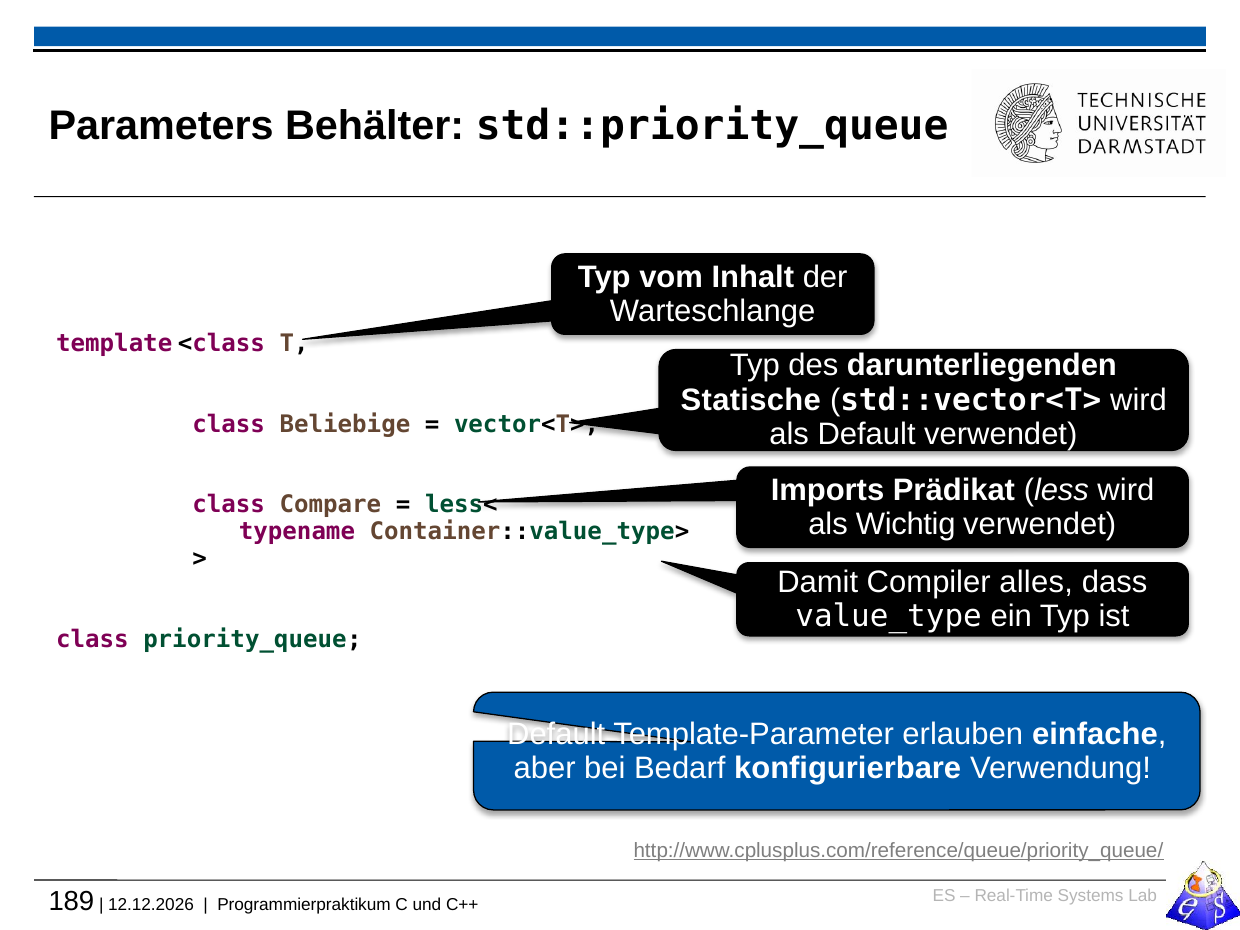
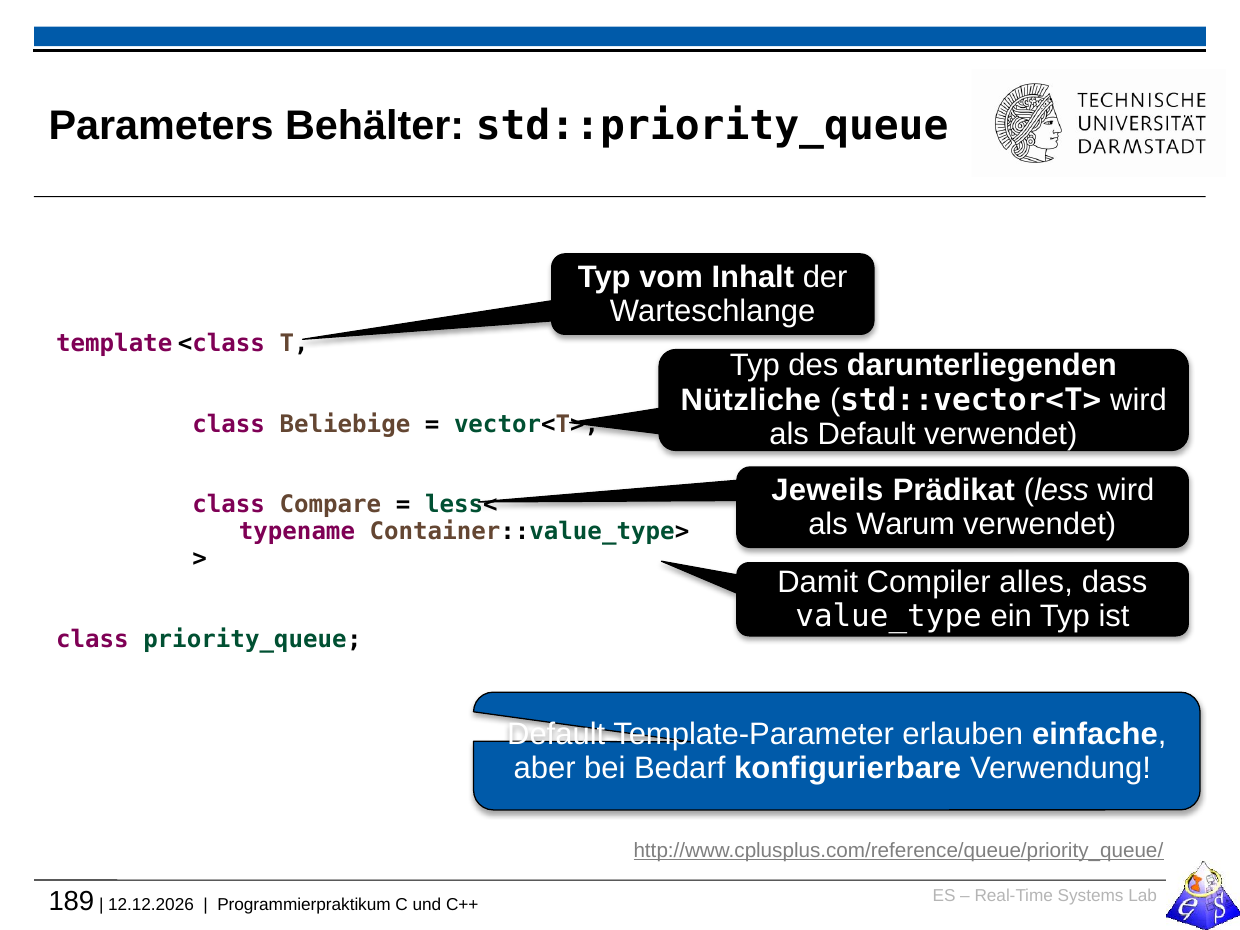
Statische: Statische -> Nützliche (751, 400)
Imports: Imports -> Jeweils (827, 490)
Wichtig: Wichtig -> Warum (906, 525)
